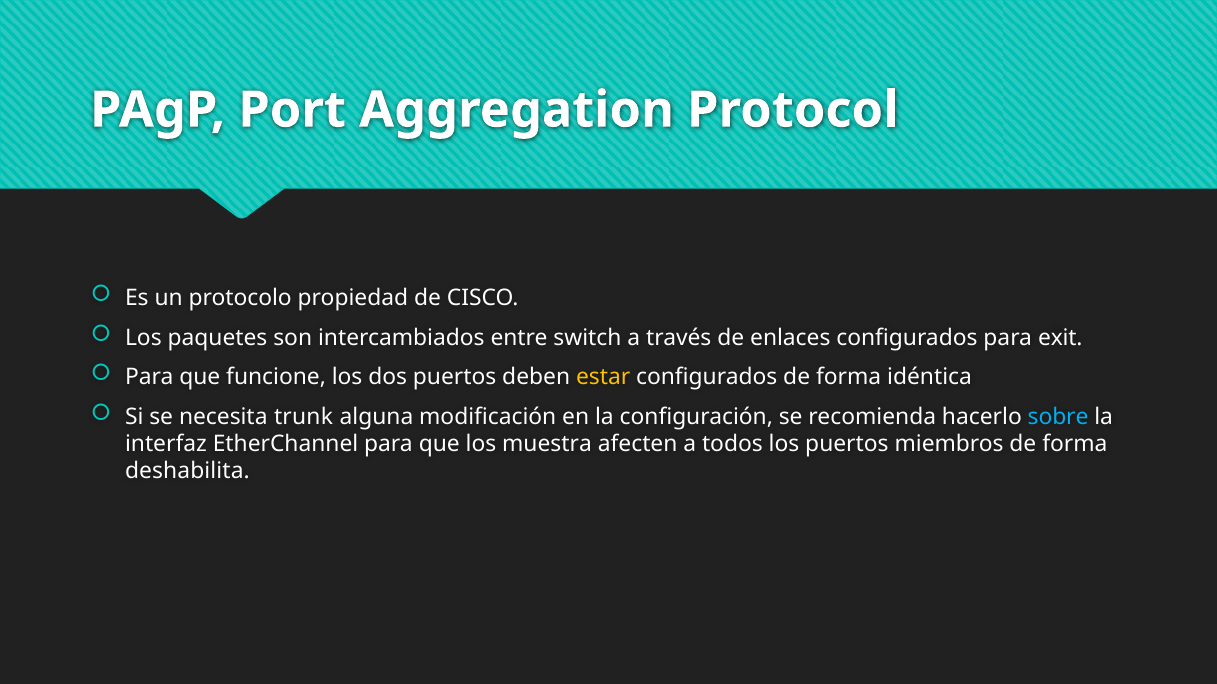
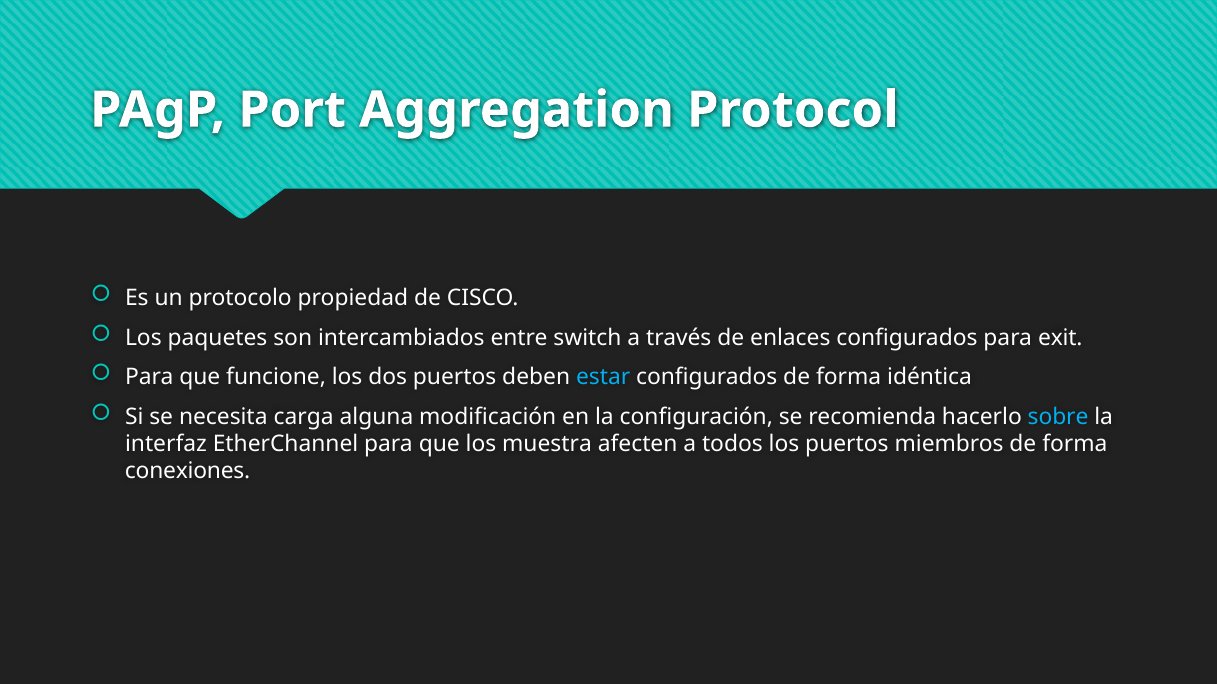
estar colour: yellow -> light blue (603, 378)
trunk: trunk -> carga (304, 417)
deshabilita: deshabilita -> conexiones (188, 472)
